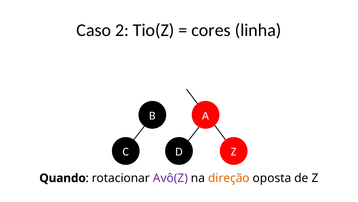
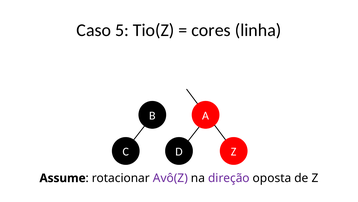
2: 2 -> 5 (122, 30)
Quando: Quando -> Assume (63, 178)
direção colour: orange -> purple (229, 178)
